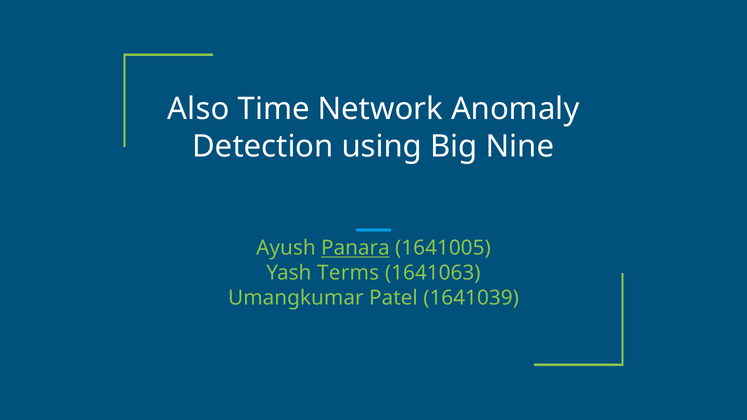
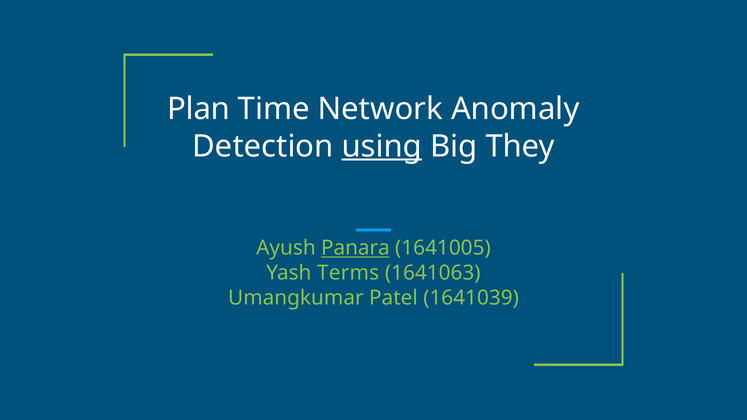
Also: Also -> Plan (199, 109)
using underline: none -> present (382, 146)
Nine: Nine -> They (520, 146)
